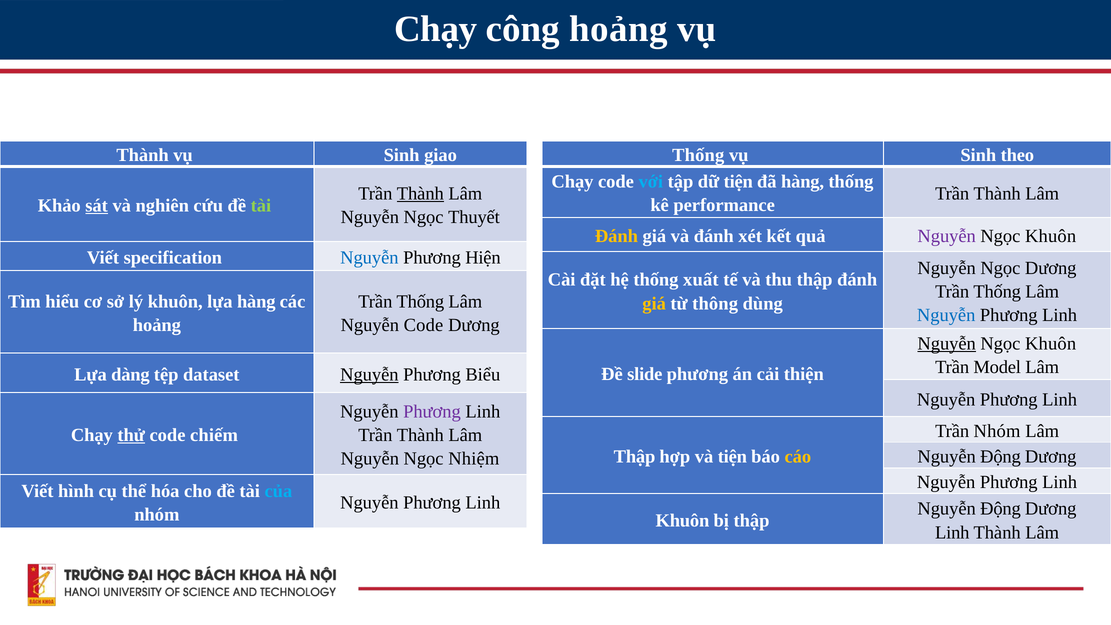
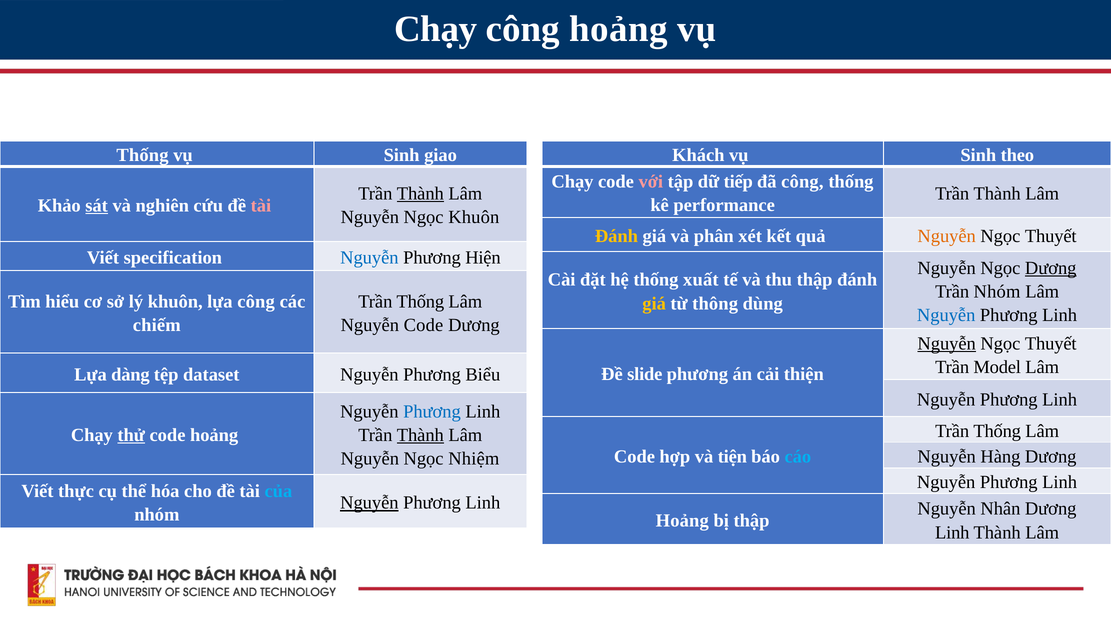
Thành: Thành -> Thống (142, 155)
Thống: Thống -> Khách (698, 155)
với colour: light blue -> pink (651, 182)
dữ tiện: tiện -> tiếp (738, 182)
đã hàng: hàng -> công (802, 182)
tài colour: light green -> pink (261, 206)
Ngọc Thuyết: Thuyết -> Khuôn (474, 217)
và đánh: đánh -> phân (714, 236)
Nguyễn colour: purple -> orange (947, 236)
Khuôn: Khuôn -> Thuyết (1051, 236)
Dương underline: none -> present (1051, 268)
Thống: Thống -> Nhóm (997, 292)
lựa hàng: hàng -> công (256, 301)
hoảng: hoảng -> chiếm (157, 325)
Khuôn: Khuôn -> Thuyết (1051, 344)
Nguyễn underline: present -> none (369, 374)
Phương colour: purple -> blue (432, 411)
Nhóm: Nhóm -> Thống (997, 431)
code chiếm: chiếm -> hoảng (214, 435)
Thành underline: none -> present (420, 435)
Thập: Thập -> Code (634, 457)
cáo colour: yellow -> light blue (798, 457)
Động: Động -> Hàng (1000, 457)
hình: hình -> thực (76, 491)
Nguyễn underline: none -> present (369, 503)
Động: Động -> Nhân (1000, 509)
Khuôn: Khuôn -> Hoảng (682, 521)
